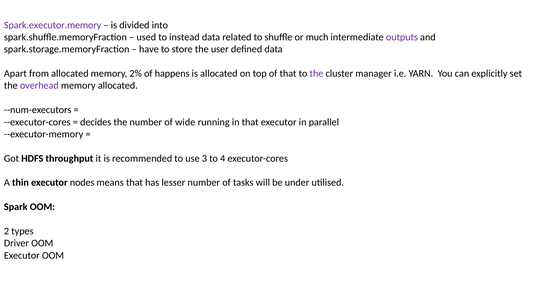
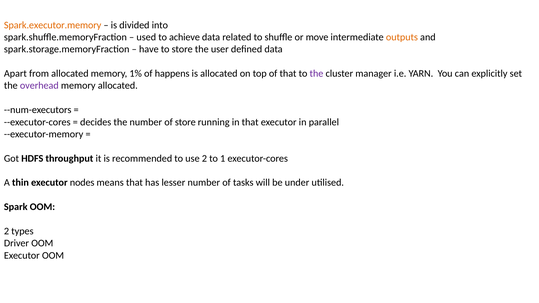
Spark.executor.memory colour: purple -> orange (53, 25)
instead: instead -> achieve (184, 37)
much: much -> move (317, 37)
outputs colour: purple -> orange (402, 37)
2%: 2% -> 1% (136, 74)
of wide: wide -> store (185, 122)
use 3: 3 -> 2 (204, 158)
4: 4 -> 1 (223, 158)
